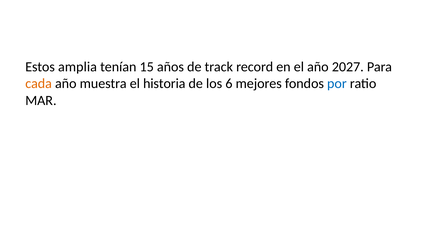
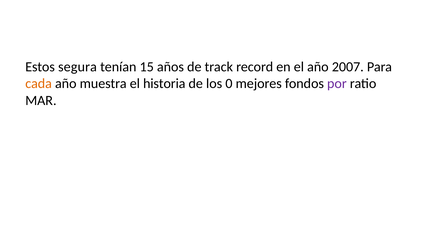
amplia: amplia -> segura (77, 67)
2027: 2027 -> 2007 (348, 67)
6: 6 -> 0 (229, 84)
por colour: blue -> purple (337, 84)
